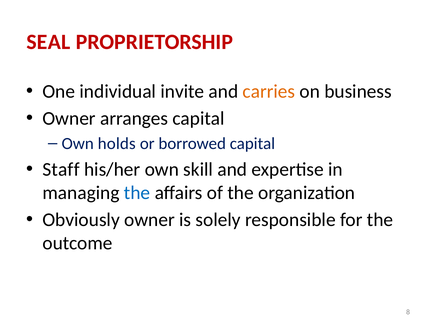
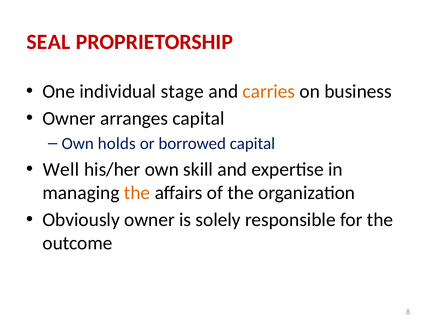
invite: invite -> stage (182, 91)
Staff: Staff -> Well (61, 169)
the colour: blue -> orange (137, 193)
